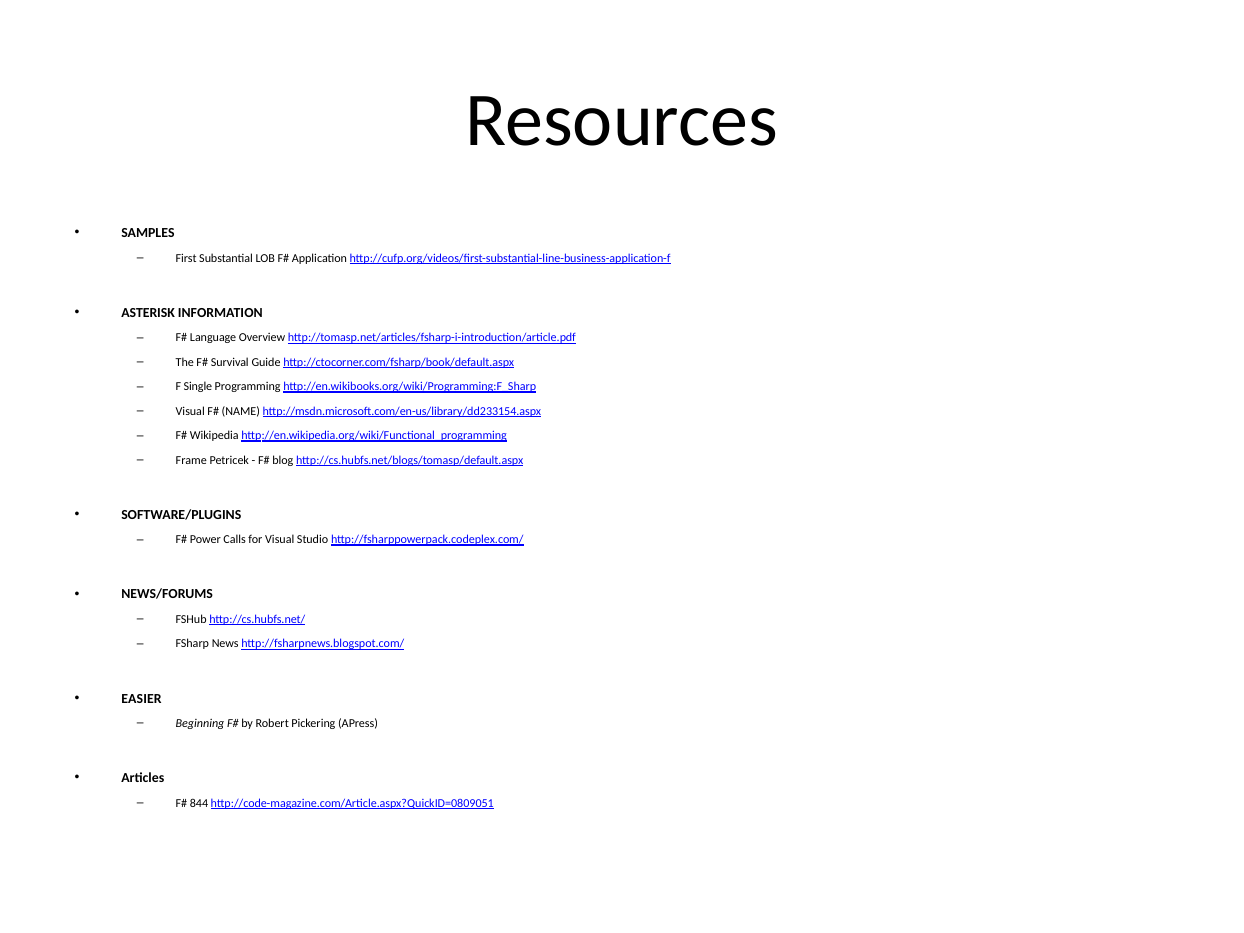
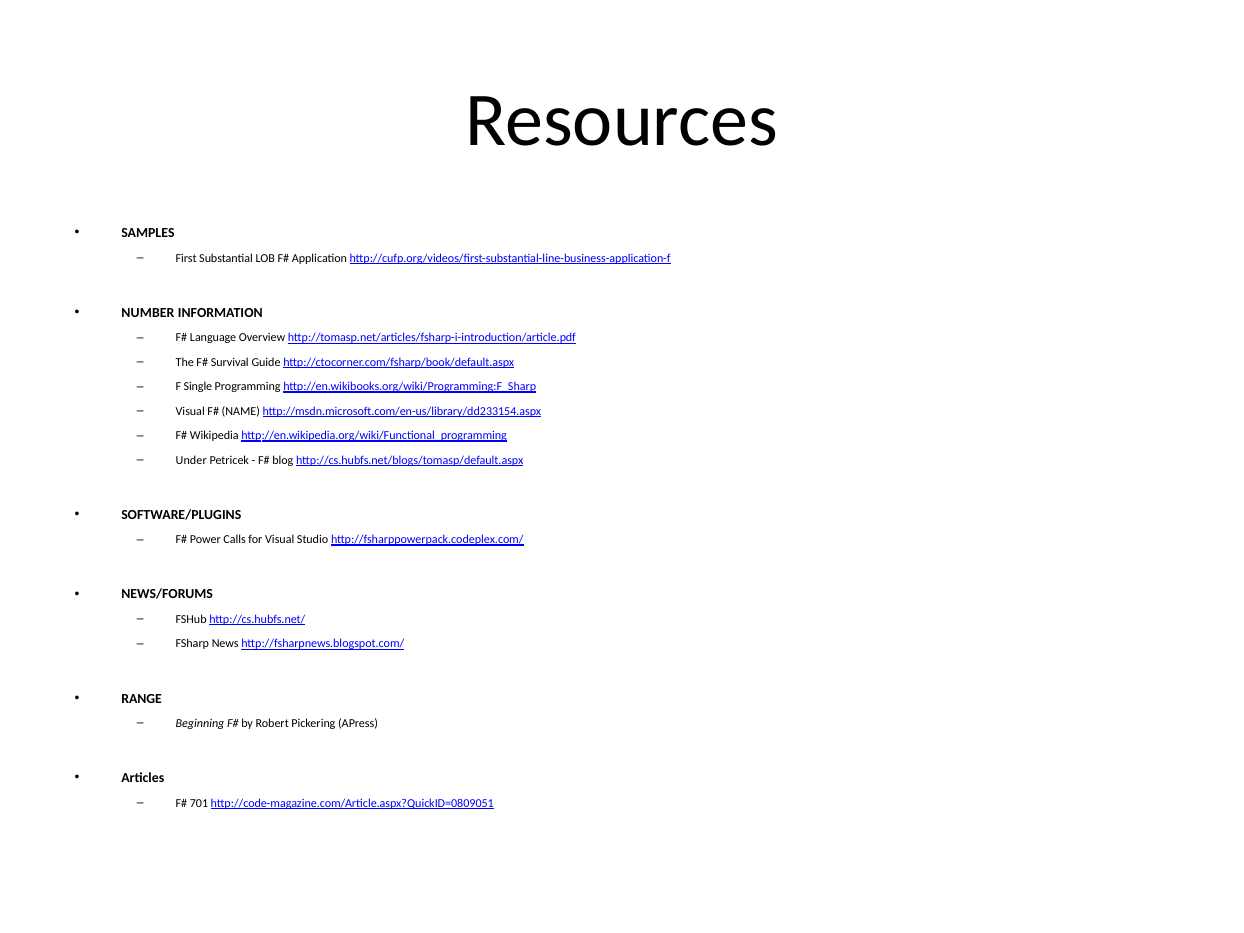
ASTERISK: ASTERISK -> NUMBER (148, 313)
Frame: Frame -> Under (191, 460)
EASIER: EASIER -> RANGE (142, 699)
844: 844 -> 701 (199, 803)
